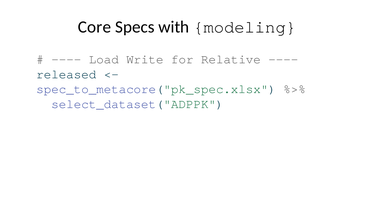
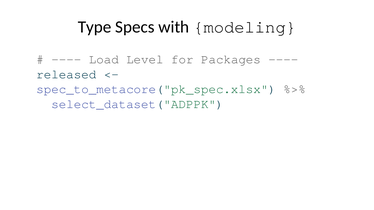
Core: Core -> Type (95, 27)
Write: Write -> Level (145, 59)
Relative: Relative -> Packages (231, 59)
